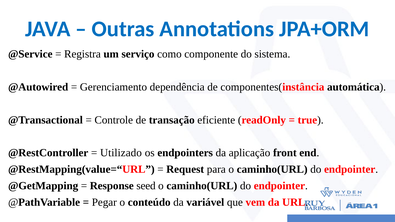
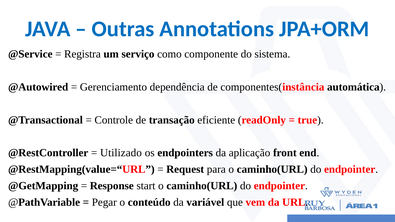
seed: seed -> start (146, 186)
